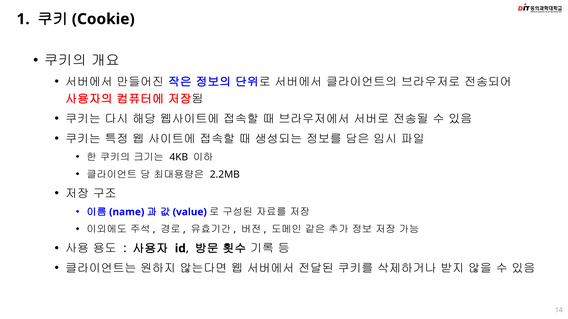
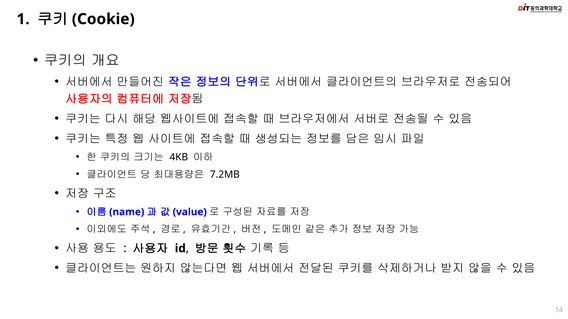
2.2MB: 2.2MB -> 7.2MB (225, 175)
